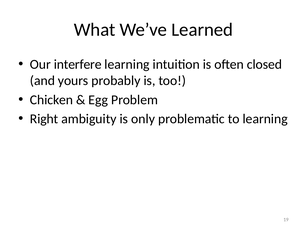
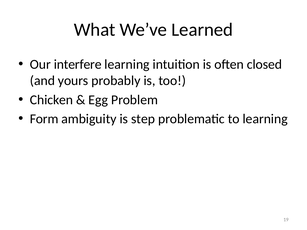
Right: Right -> Form (44, 119)
only: only -> step (143, 119)
